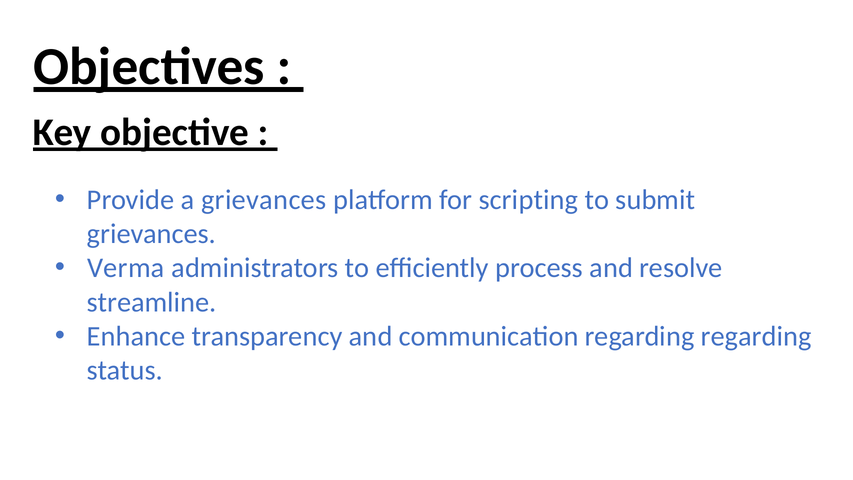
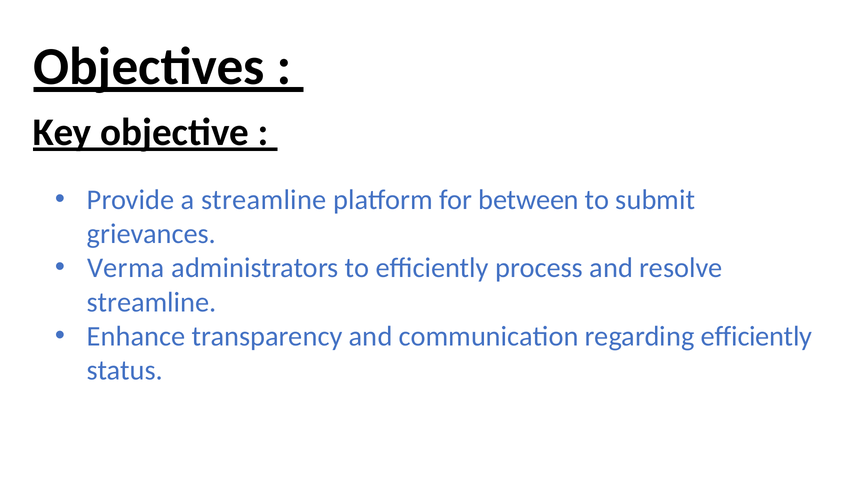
a grievances: grievances -> streamline (264, 200)
scripting: scripting -> between (529, 200)
regarding regarding: regarding -> efficiently (756, 336)
